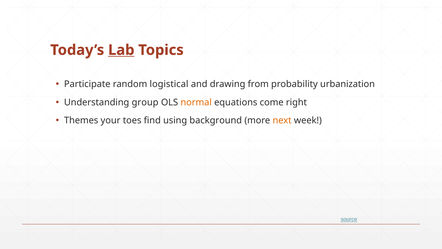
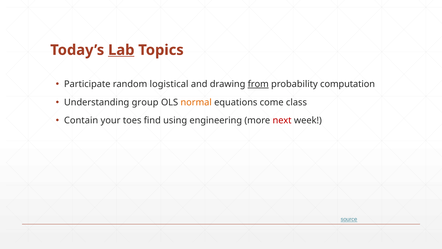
from underline: none -> present (258, 84)
urbanization: urbanization -> computation (348, 84)
right: right -> class (296, 102)
Themes: Themes -> Contain (81, 120)
background: background -> engineering (216, 120)
next colour: orange -> red (282, 120)
